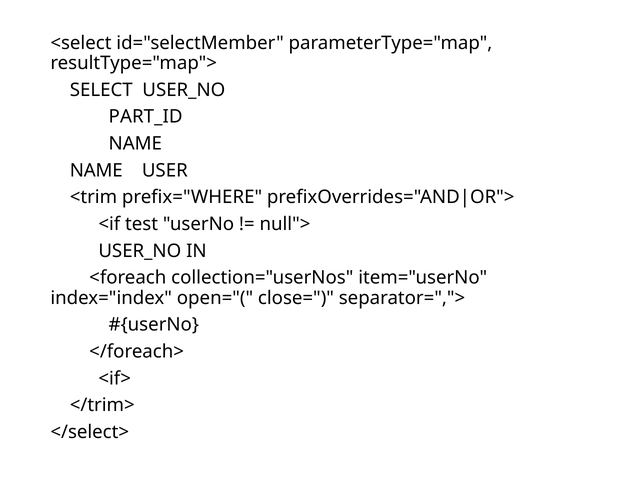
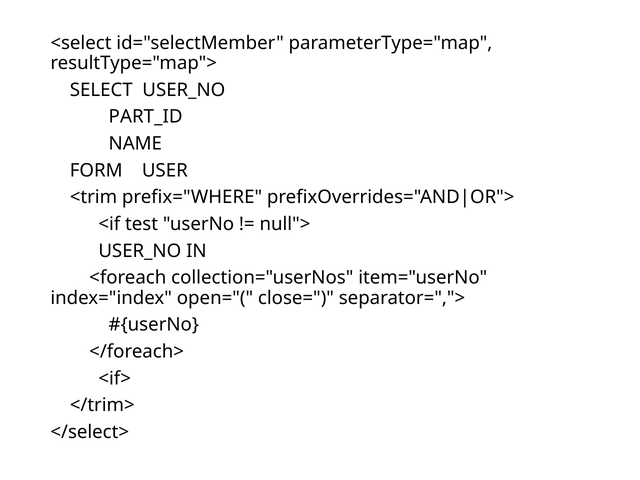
NAME: NAME -> FORM (96, 170)
